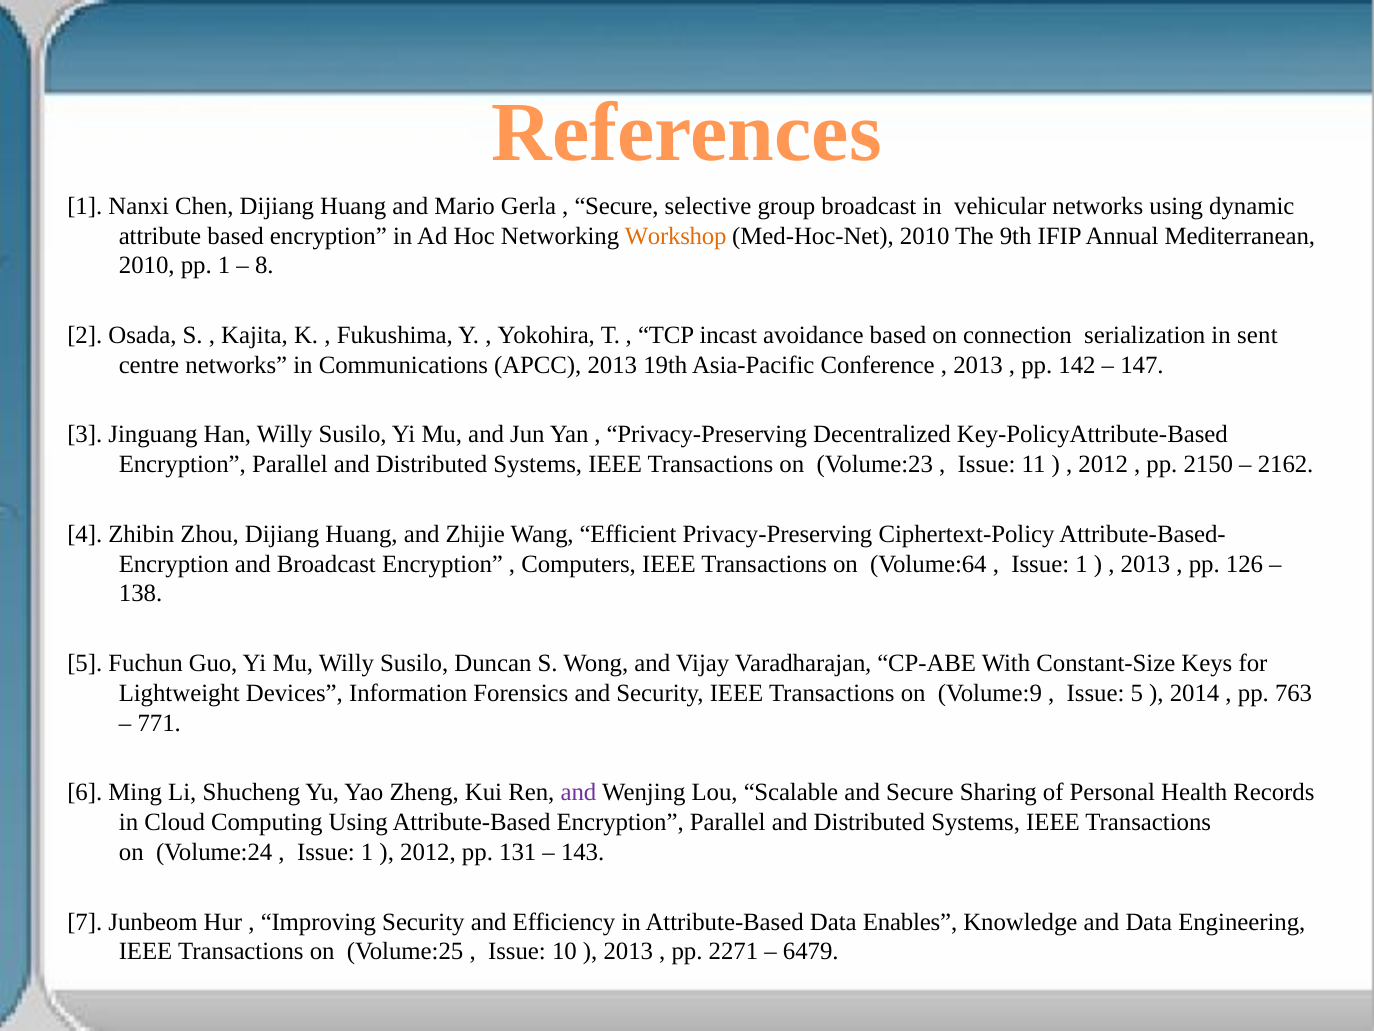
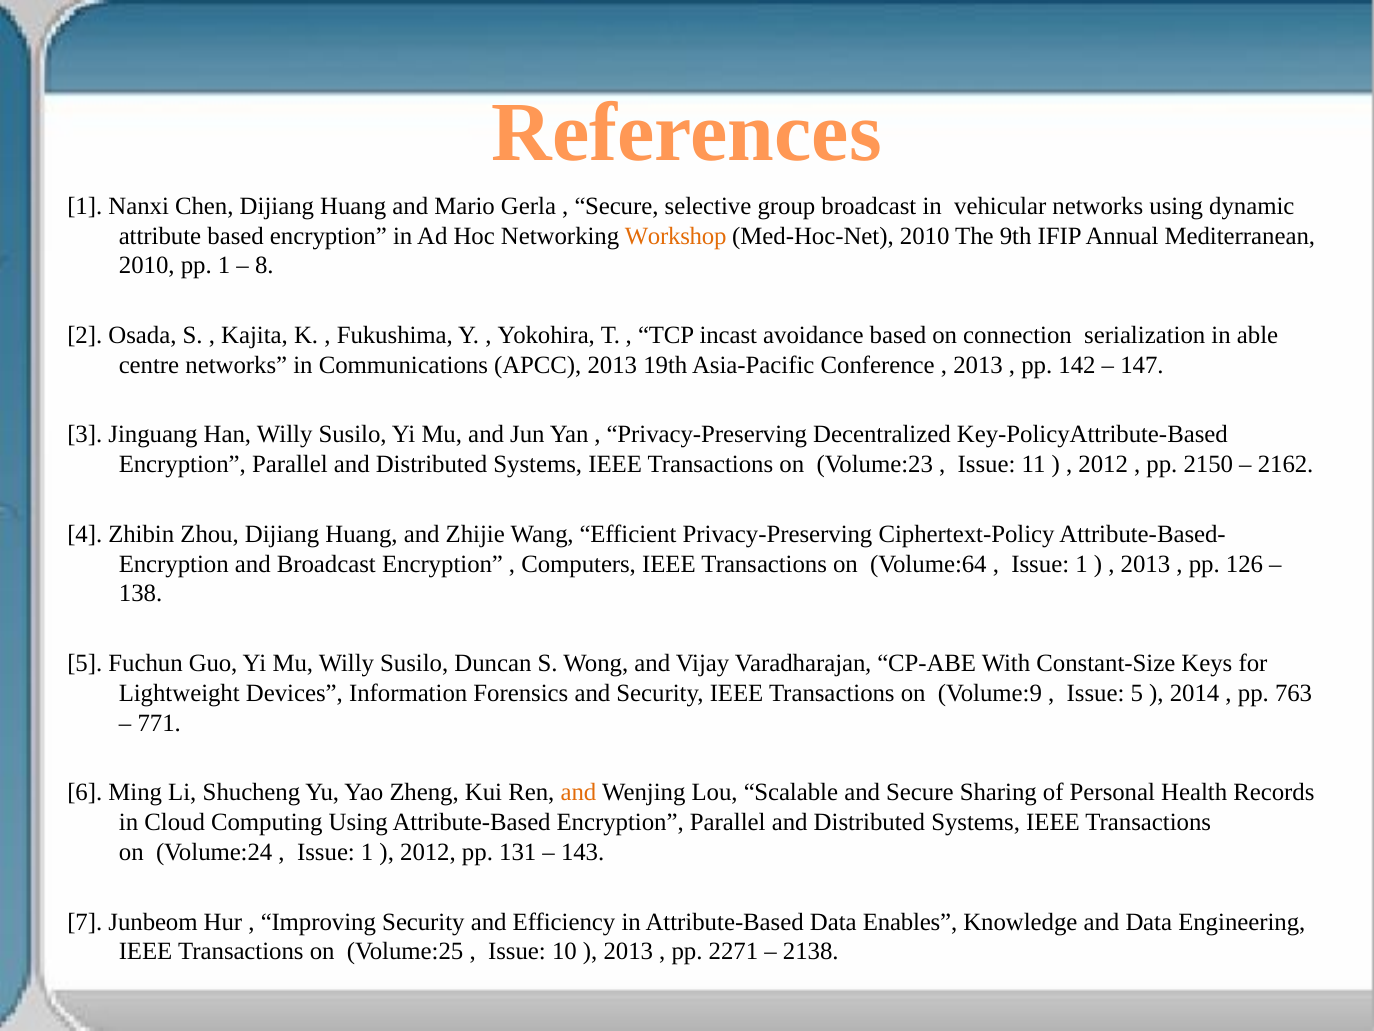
sent: sent -> able (1258, 335)
and colour: purple -> orange (578, 792)
6479: 6479 -> 2138 (811, 951)
